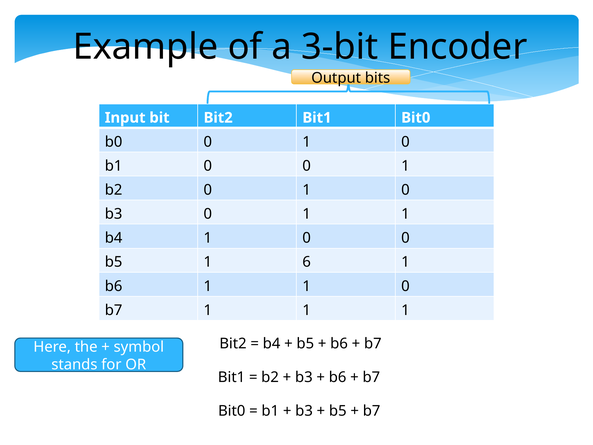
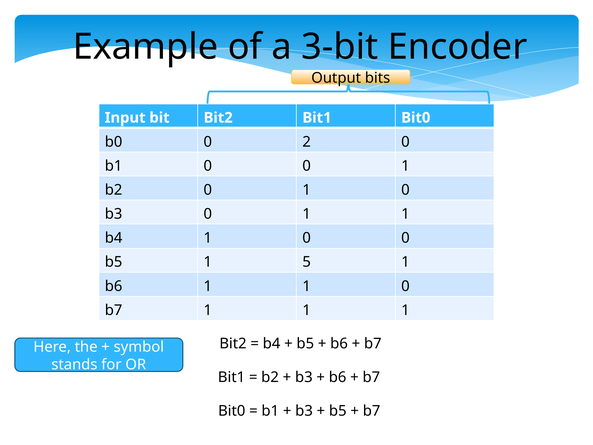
b0 0 1: 1 -> 2 (307, 142)
6: 6 -> 5 (307, 262)
